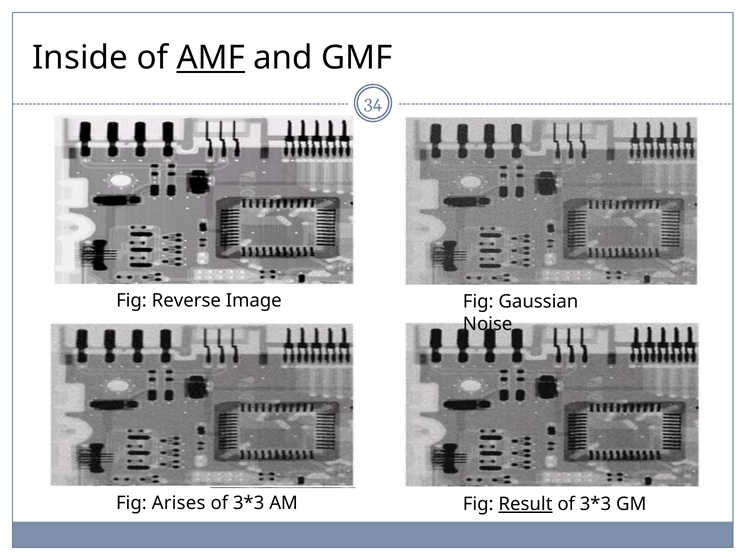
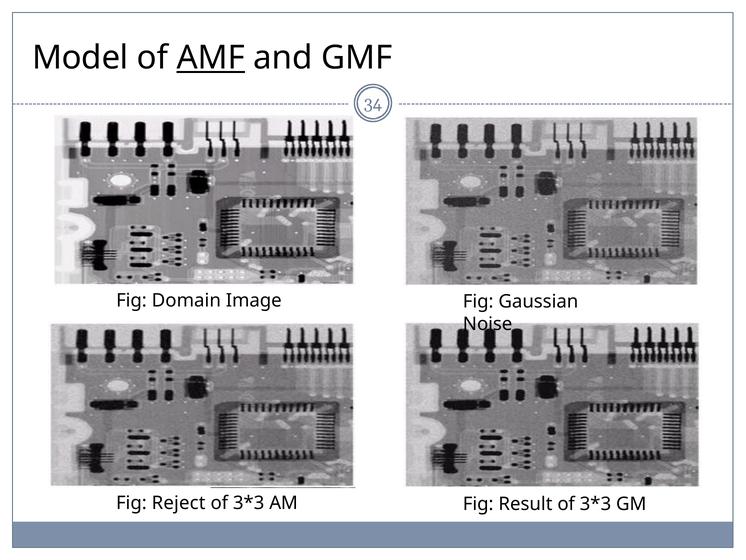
Inside: Inside -> Model (80, 58)
Reverse: Reverse -> Domain (186, 300)
Arises: Arises -> Reject (179, 503)
Result underline: present -> none (525, 504)
